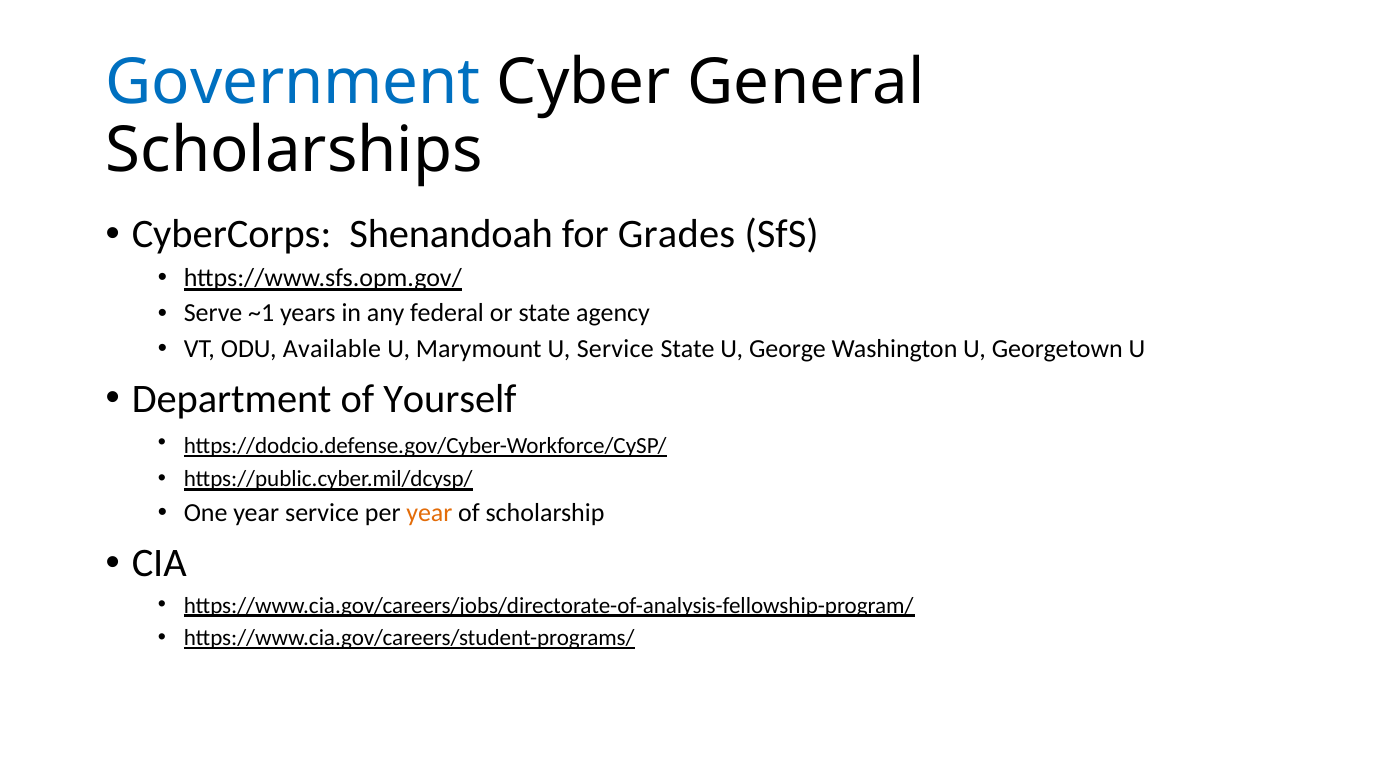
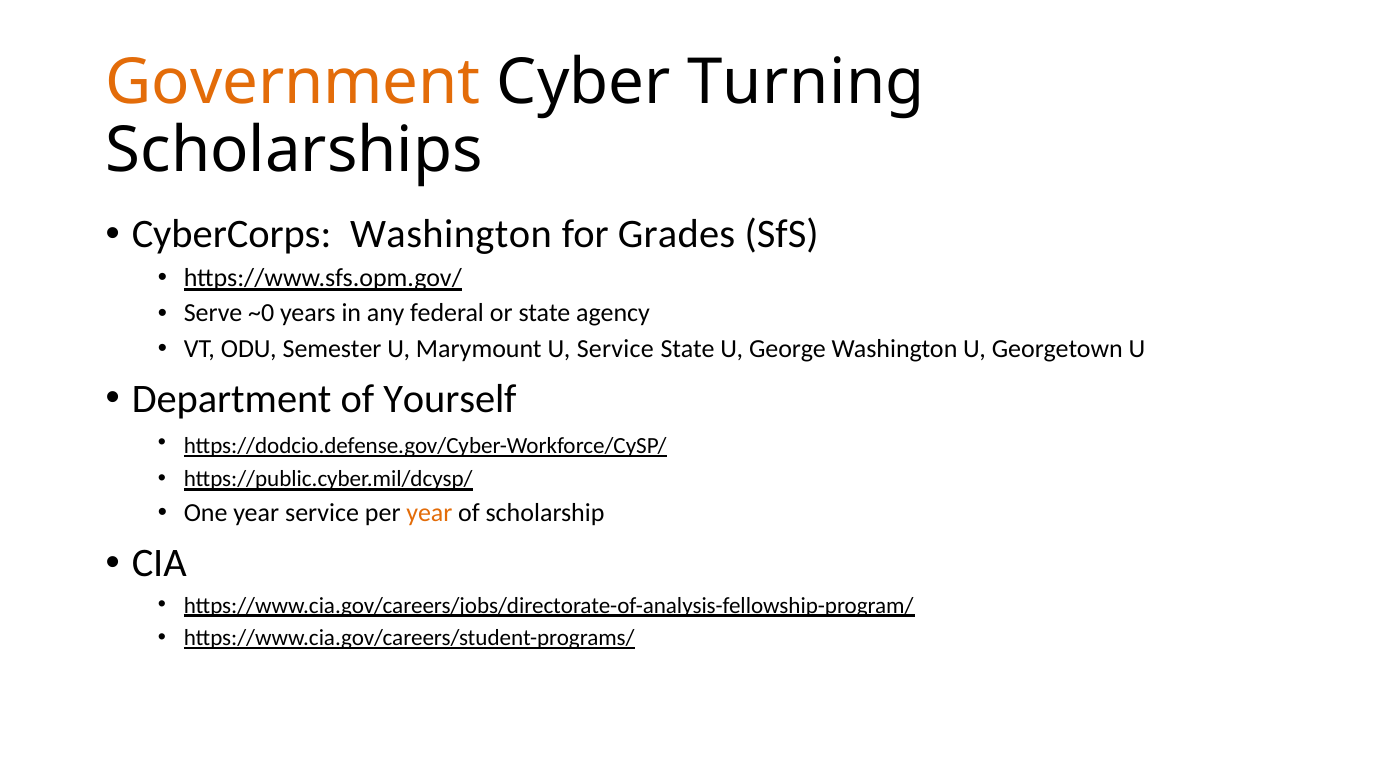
Government colour: blue -> orange (293, 82)
General: General -> Turning (806, 82)
CyberCorps Shenandoah: Shenandoah -> Washington (451, 235)
~1: ~1 -> ~0 (261, 313)
Available: Available -> Semester (332, 349)
